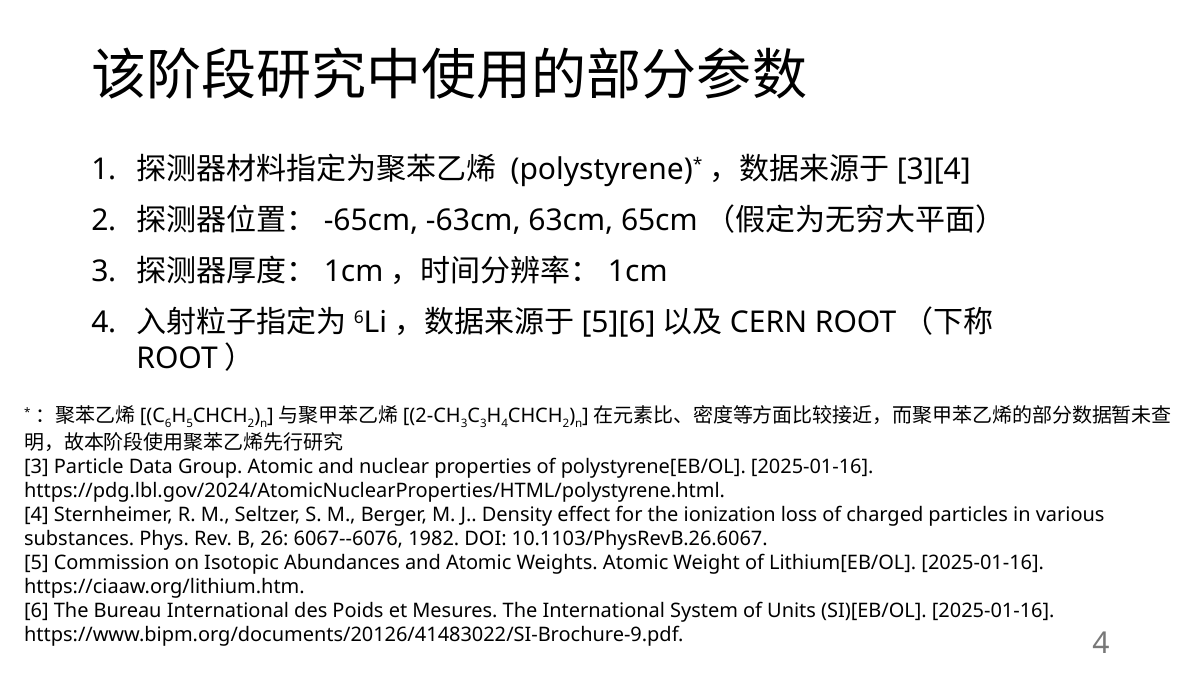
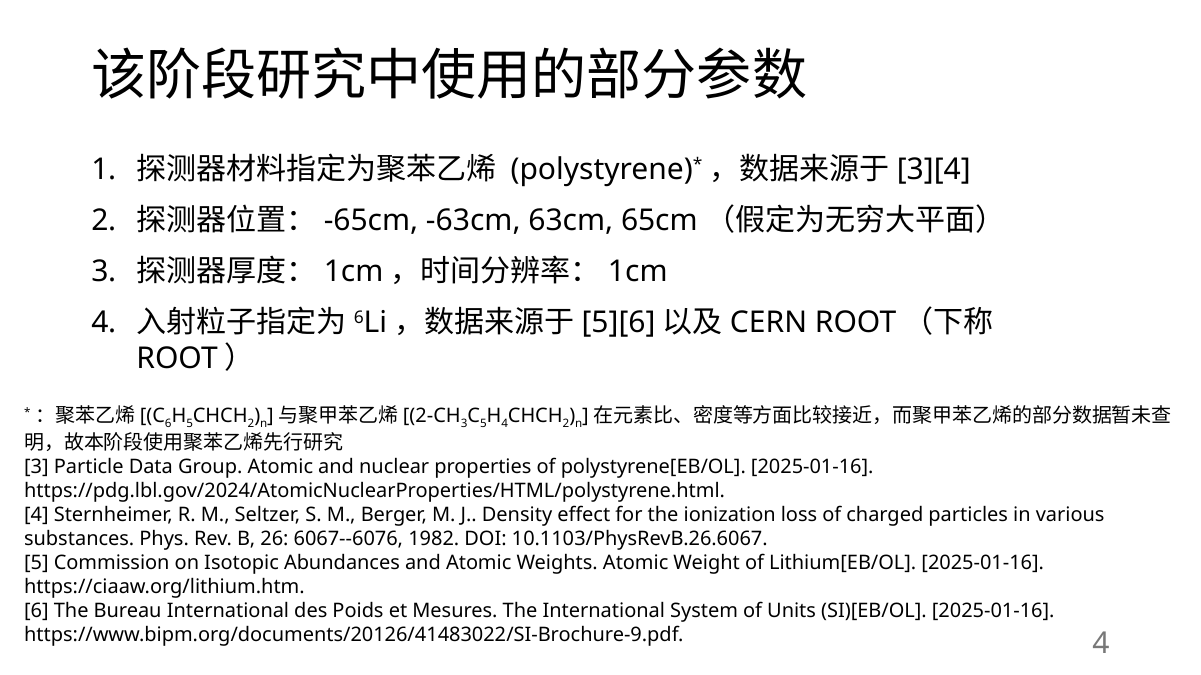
3: 3 -> 5 (483, 424)
